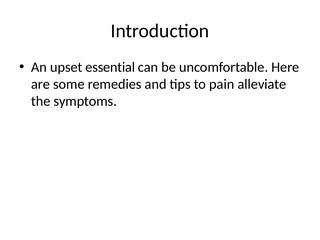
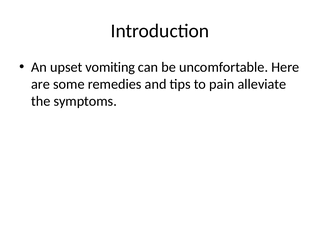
essential: essential -> vomiting (110, 67)
